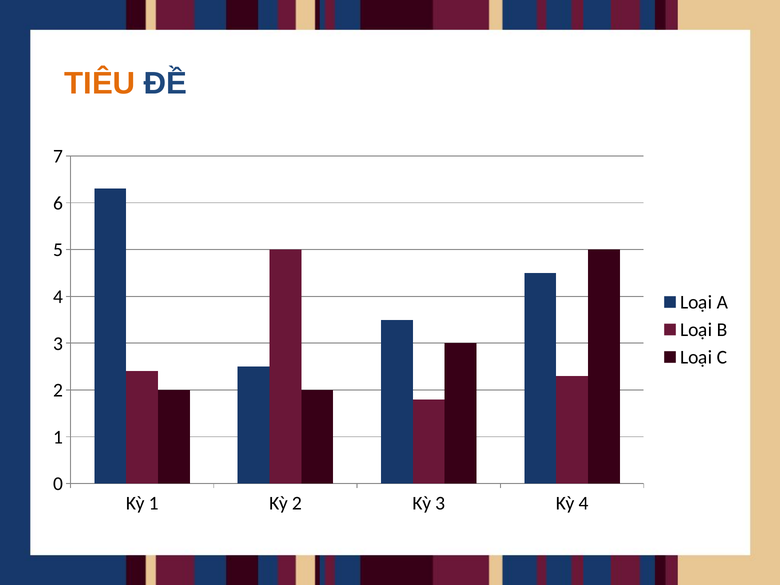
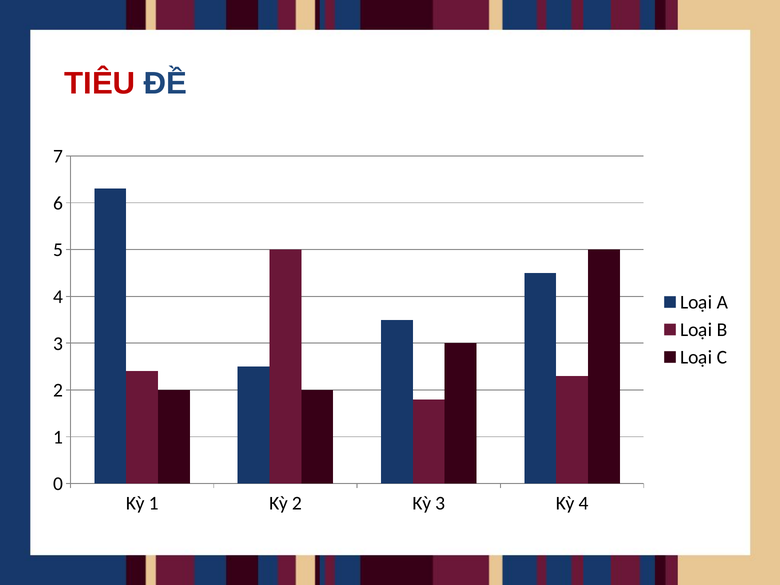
TIÊU colour: orange -> red (100, 83)
